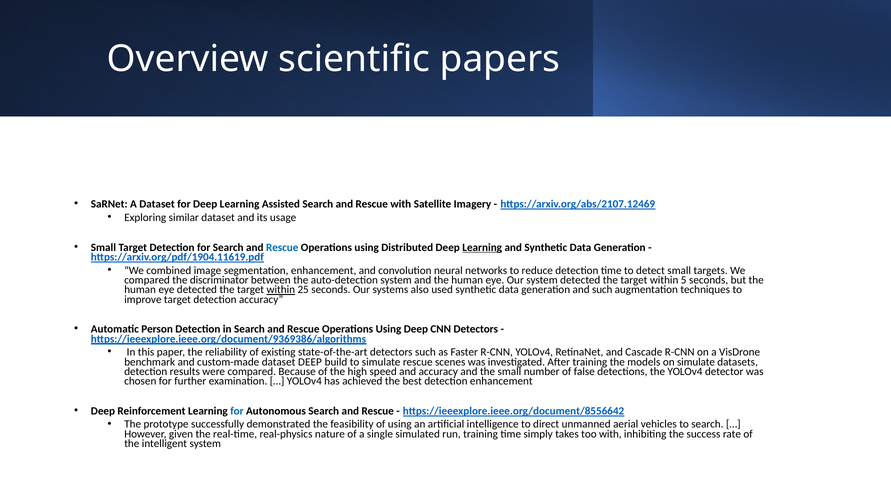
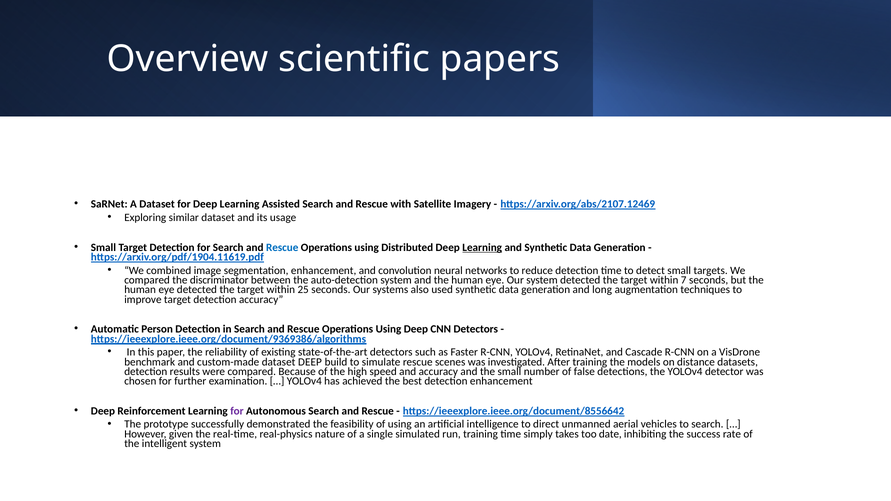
5: 5 -> 7 (684, 280)
within underline: present -> none (281, 290)
and such: such -> long (602, 290)
on simulate: simulate -> distance (696, 362)
for colour: blue -> purple (237, 411)
too with: with -> date (610, 434)
